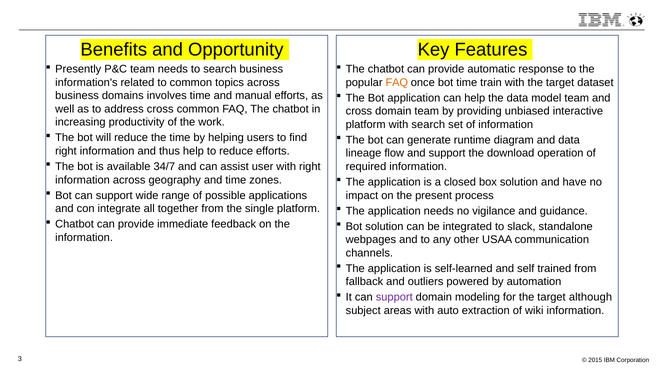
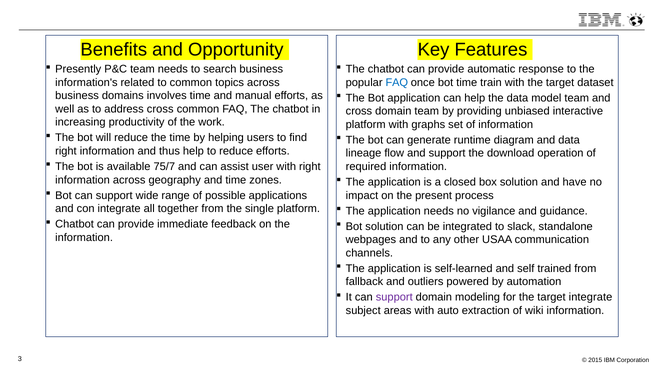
FAQ colour: orange -> blue (397, 82)
with search: search -> graphs (428, 124)
34/7: 34/7 -> 75/7 (164, 166)
target although: although -> integrate (591, 297)
